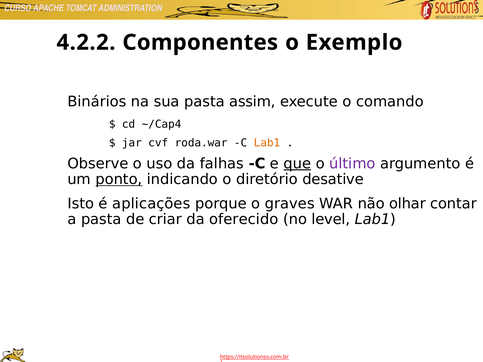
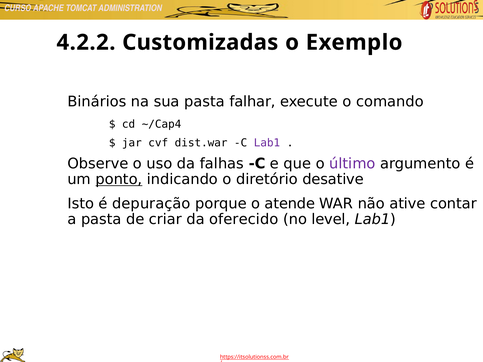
Componentes: Componentes -> Customizadas (200, 42)
assim: assim -> falhar (252, 102)
roda.war: roda.war -> dist.war (201, 143)
Lab1 colour: orange -> purple (267, 143)
que underline: present -> none (297, 164)
aplicações: aplicações -> depuração (151, 204)
graves: graves -> atende (290, 204)
olhar: olhar -> ative (407, 204)
